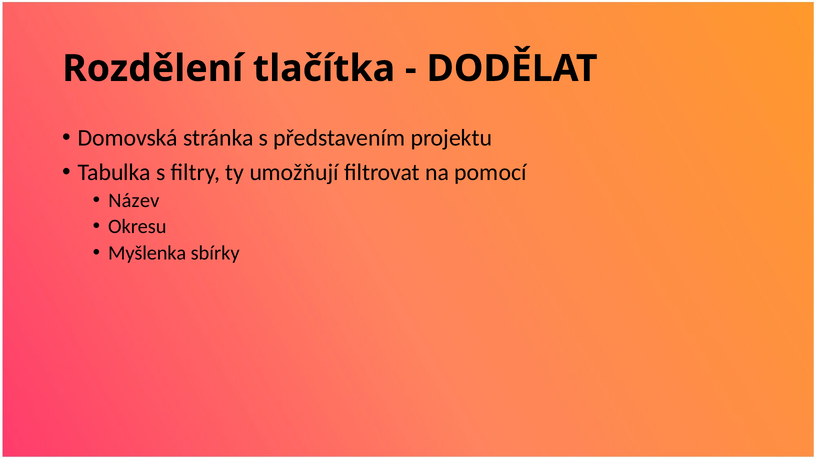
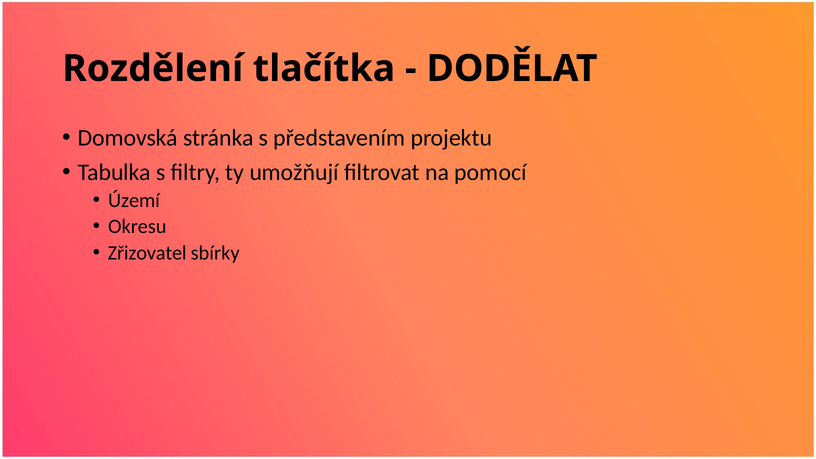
Název: Název -> Území (134, 200)
Myšlenka: Myšlenka -> Zřizovatel (147, 253)
